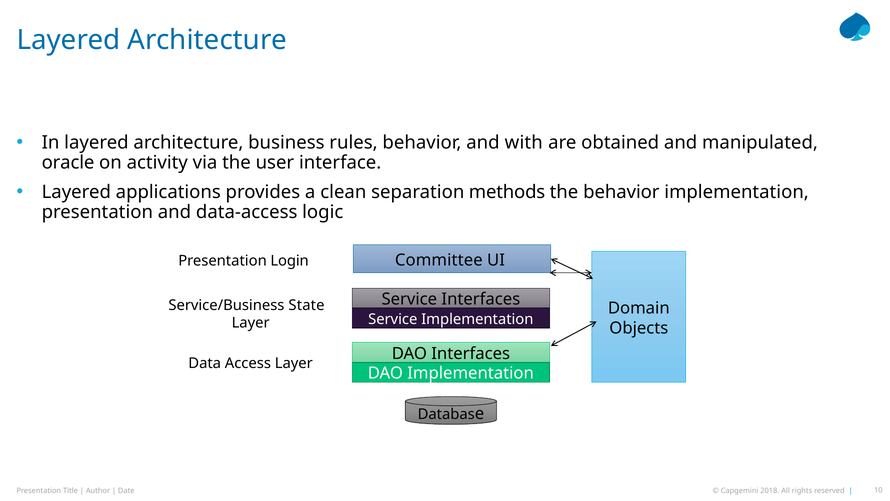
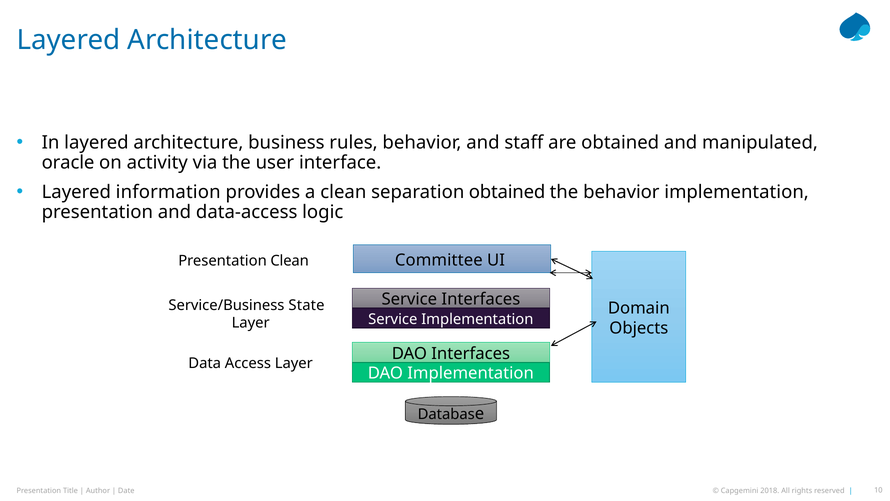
with: with -> staff (524, 142)
applications: applications -> information (168, 192)
separation methods: methods -> obtained (507, 192)
Presentation Login: Login -> Clean (290, 261)
